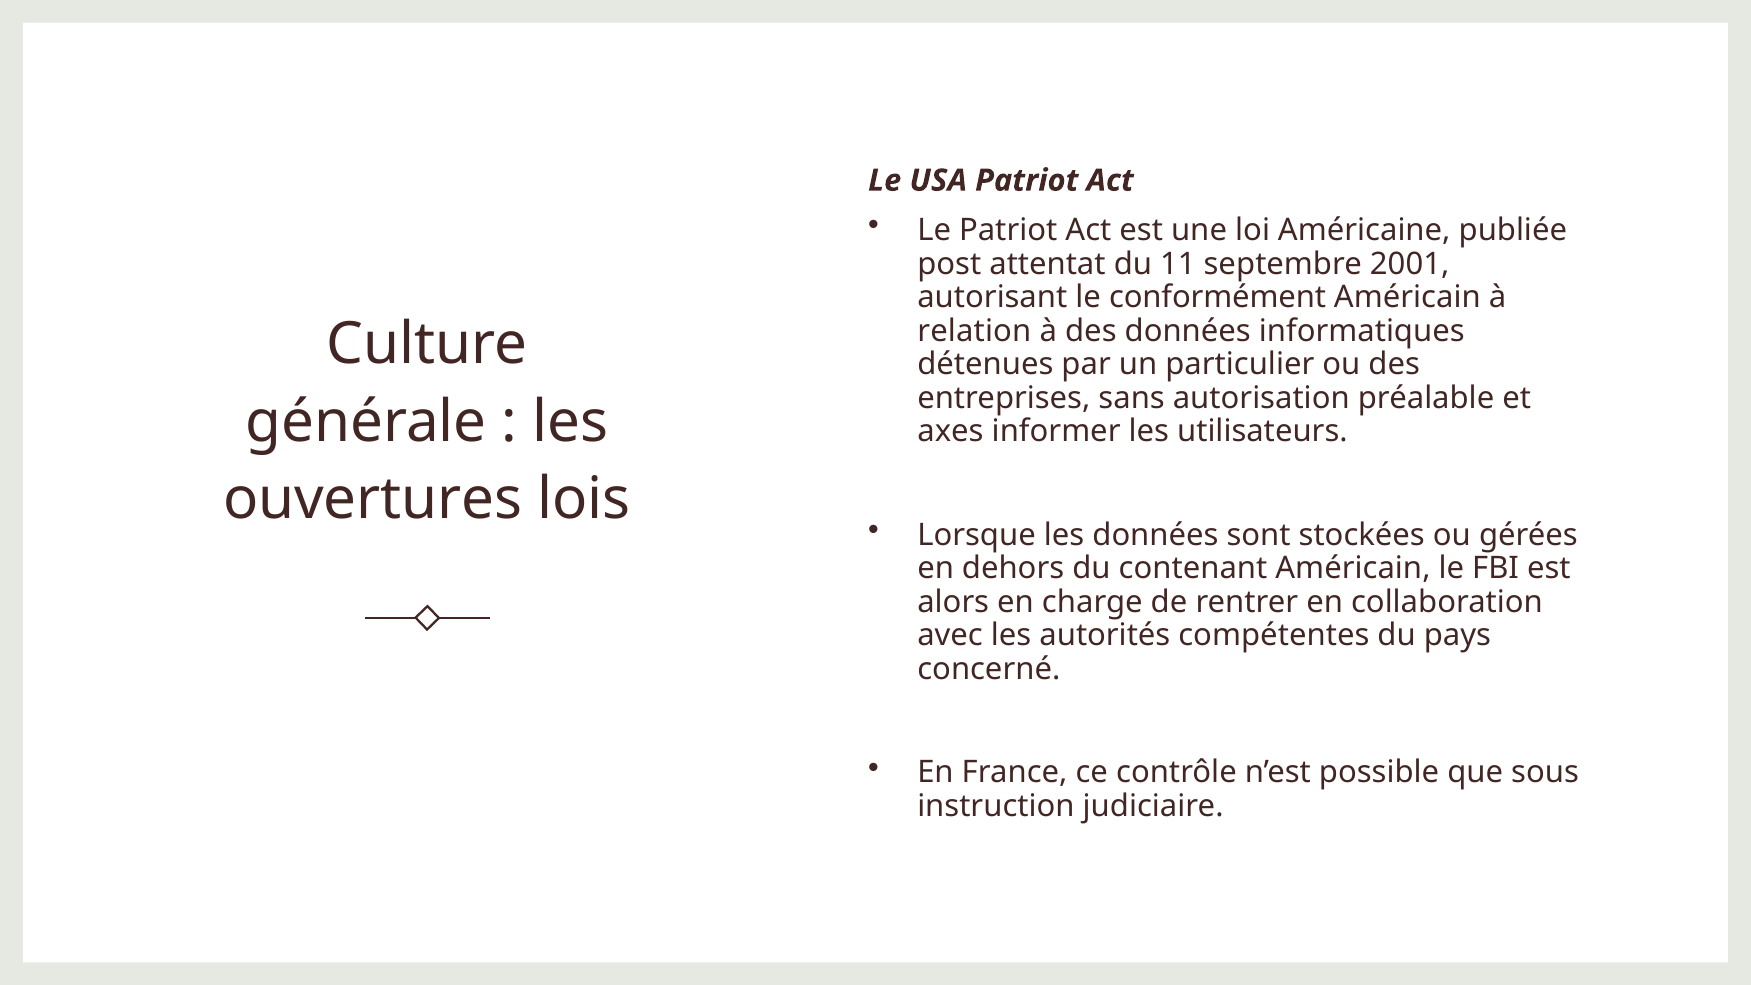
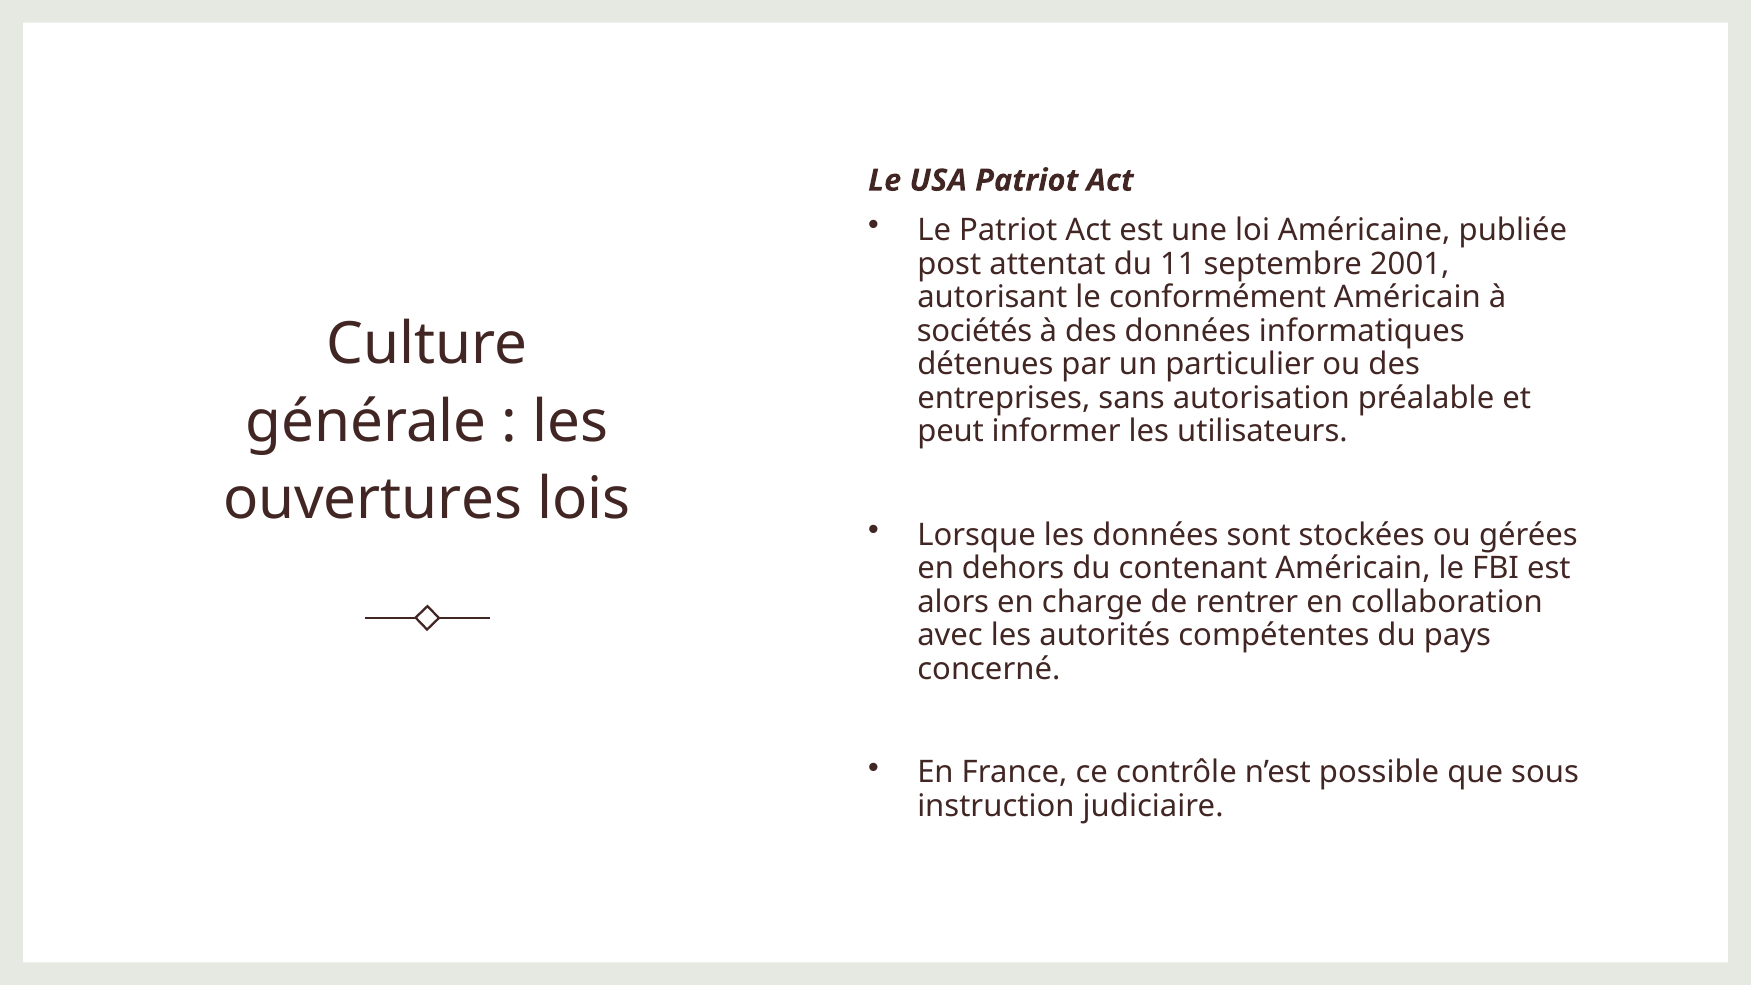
relation: relation -> sociétés (975, 331)
axes: axes -> peut (951, 431)
